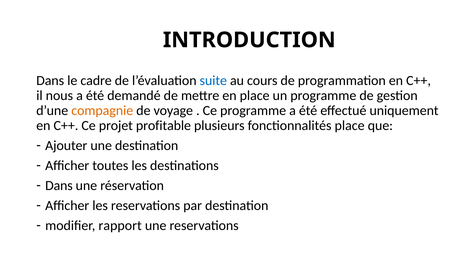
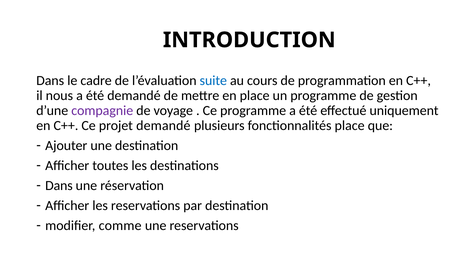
compagnie colour: orange -> purple (102, 110)
projet profitable: profitable -> demandé (163, 125)
rapport: rapport -> comme (120, 225)
